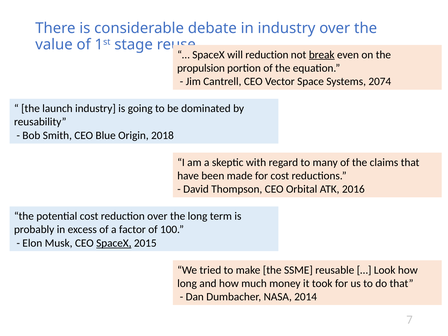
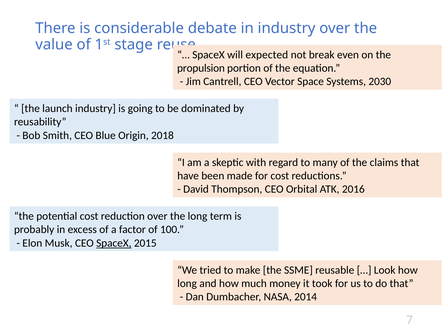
will reduction: reduction -> expected (267, 55)
break underline: present -> none (322, 55)
2074: 2074 -> 2030 (380, 82)
